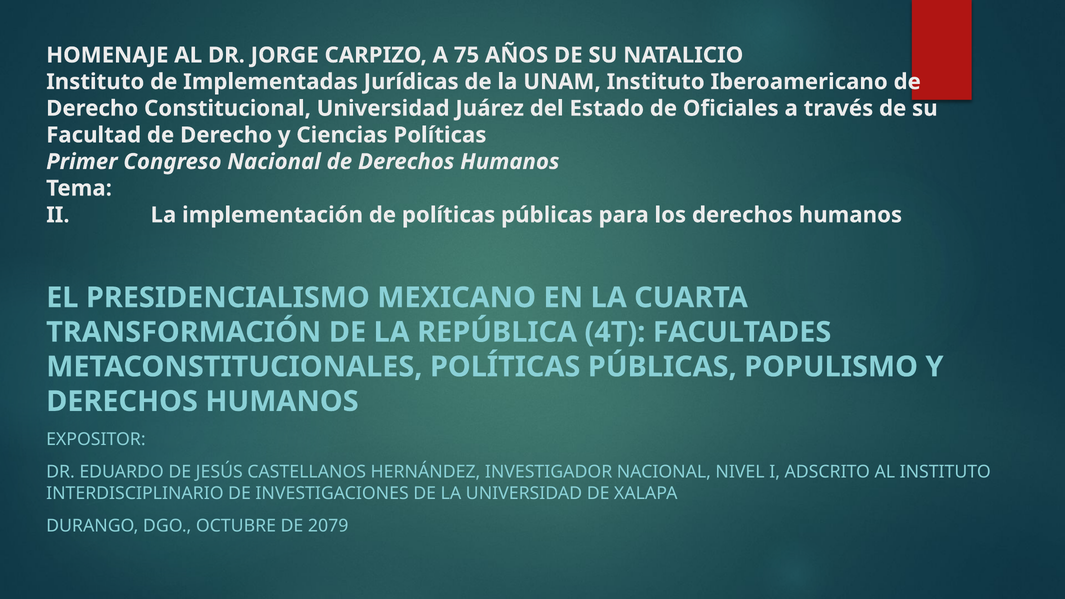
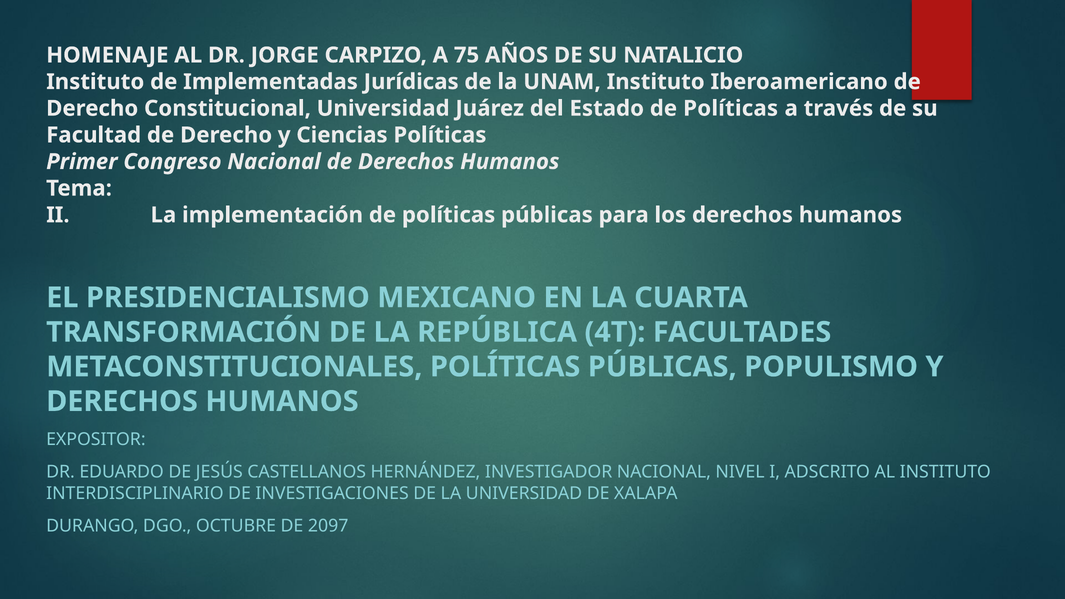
Estado de Oficiales: Oficiales -> Políticas (731, 108)
2079: 2079 -> 2097 (328, 526)
